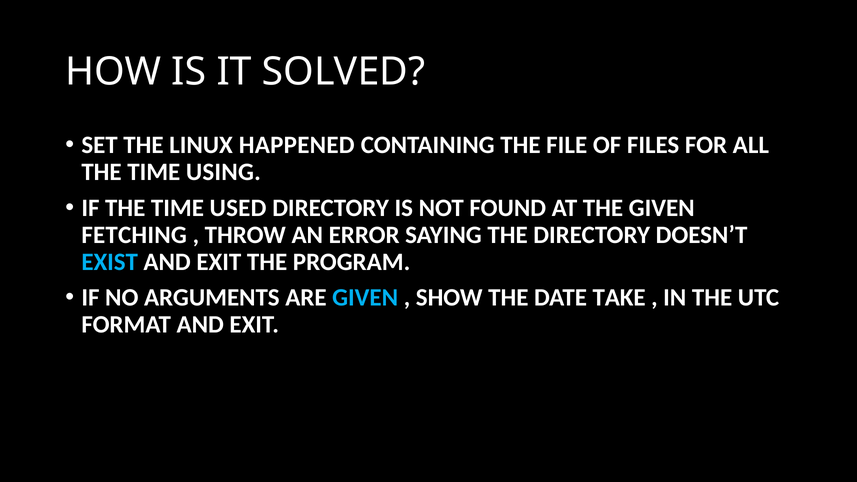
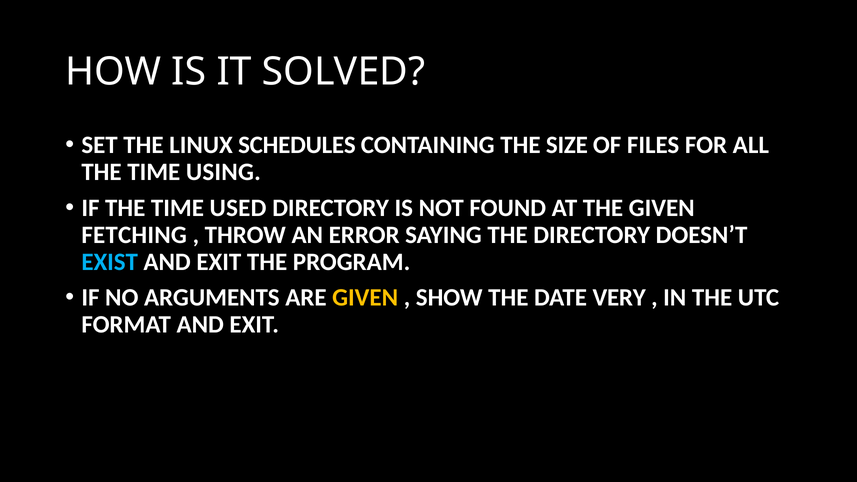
HAPPENED: HAPPENED -> SCHEDULES (297, 145)
FILE: FILE -> SIZE (567, 145)
GIVEN colour: light blue -> yellow (365, 298)
TAKE: TAKE -> VERY (619, 298)
